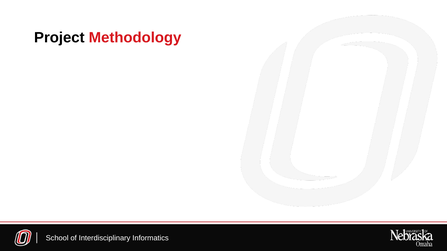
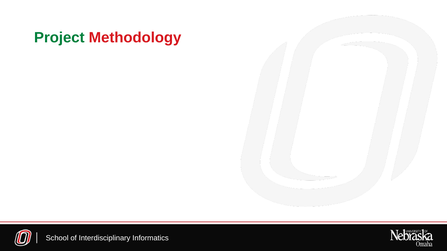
Project colour: black -> green (59, 38)
